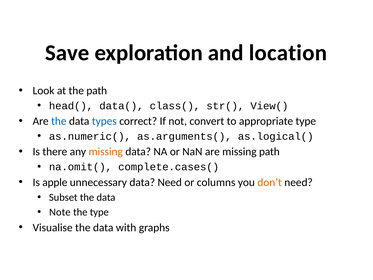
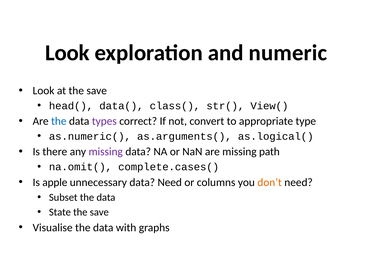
Save: Save -> Look (67, 53)
location: location -> numeric (288, 53)
at the path: path -> save (97, 91)
types colour: blue -> purple (104, 121)
missing colour: orange -> purple (106, 152)
Note: Note -> State (60, 212)
type: type -> save (99, 212)
